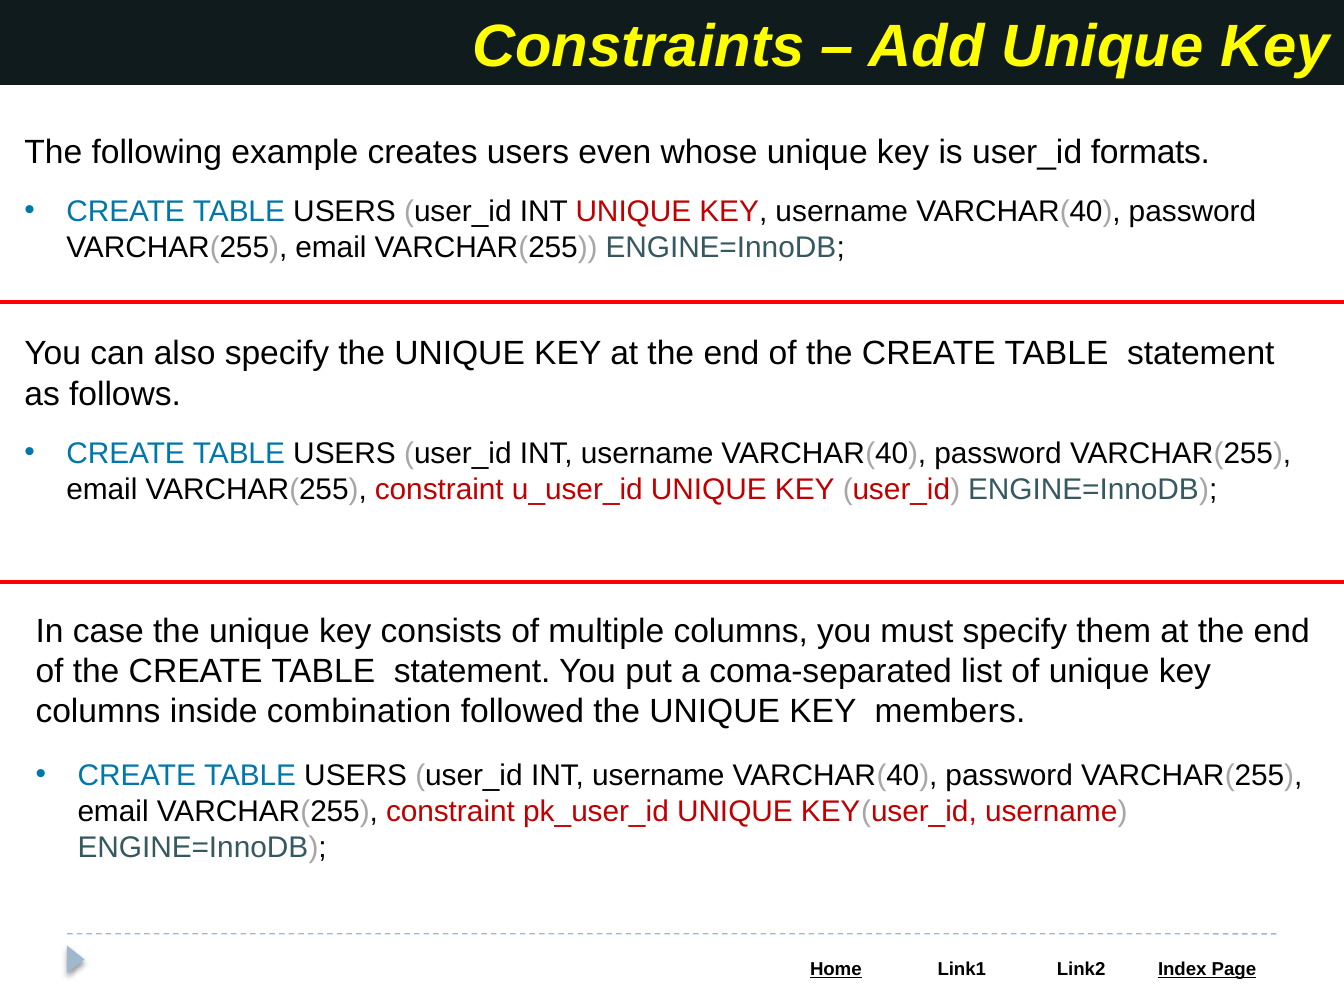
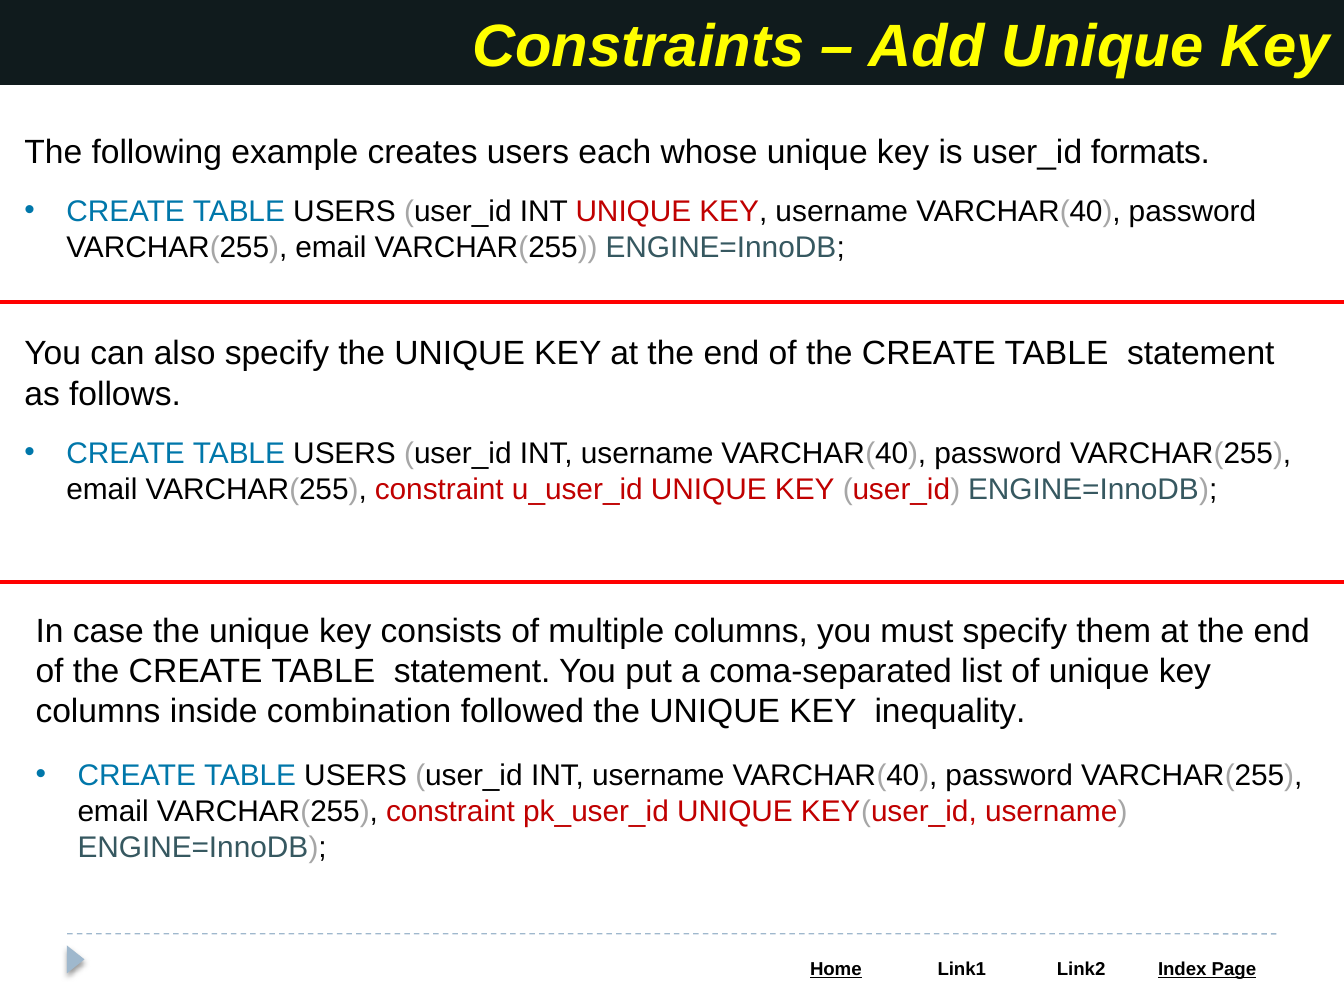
even: even -> each (615, 152)
members: members -> inequality (950, 712)
